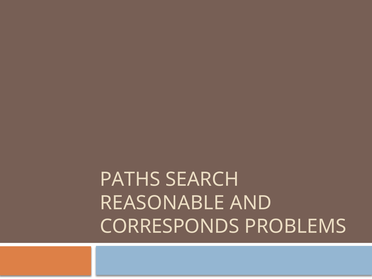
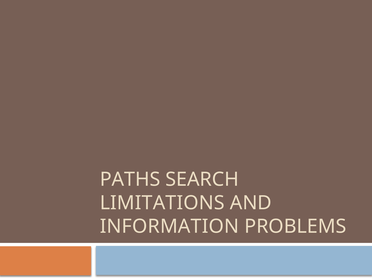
REASONABLE: REASONABLE -> LIMITATIONS (162, 203)
CORRESPONDS: CORRESPONDS -> INFORMATION (169, 226)
